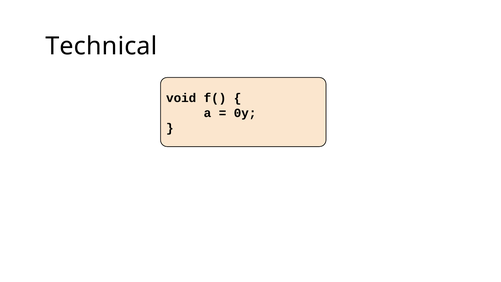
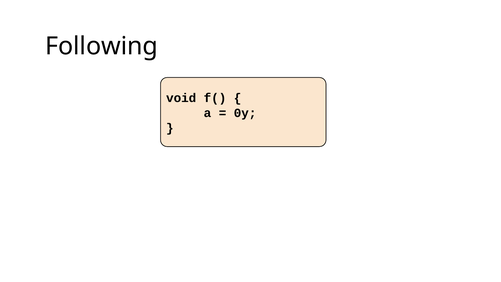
Technical: Technical -> Following (102, 46)
